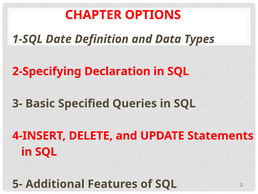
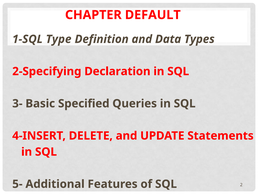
OPTIONS: OPTIONS -> DEFAULT (153, 15)
Date: Date -> Type (59, 39)
